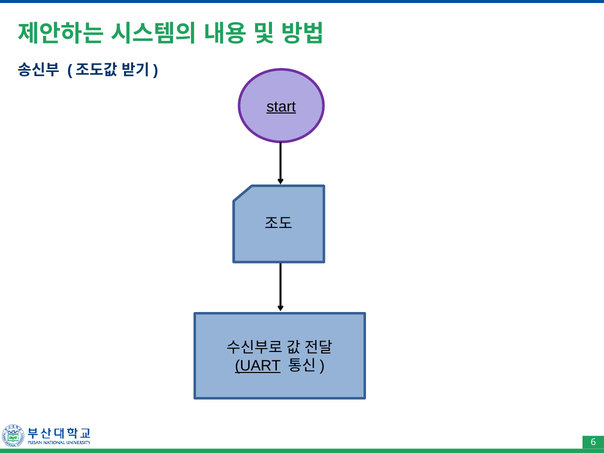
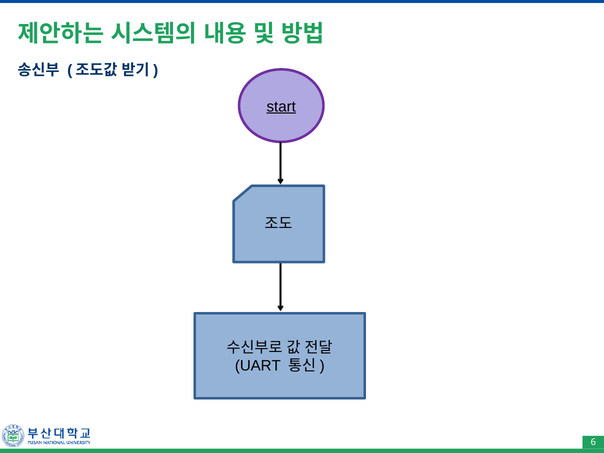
UART underline: present -> none (258, 366)
